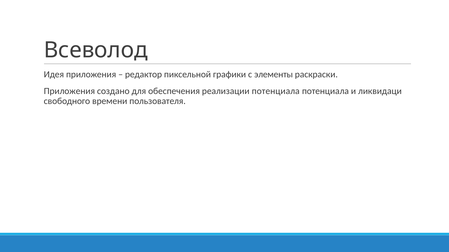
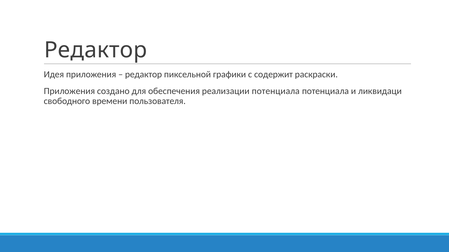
Всеволод: Всеволод -> Редактор (96, 50)
элементы: элементы -> содержит (274, 75)
